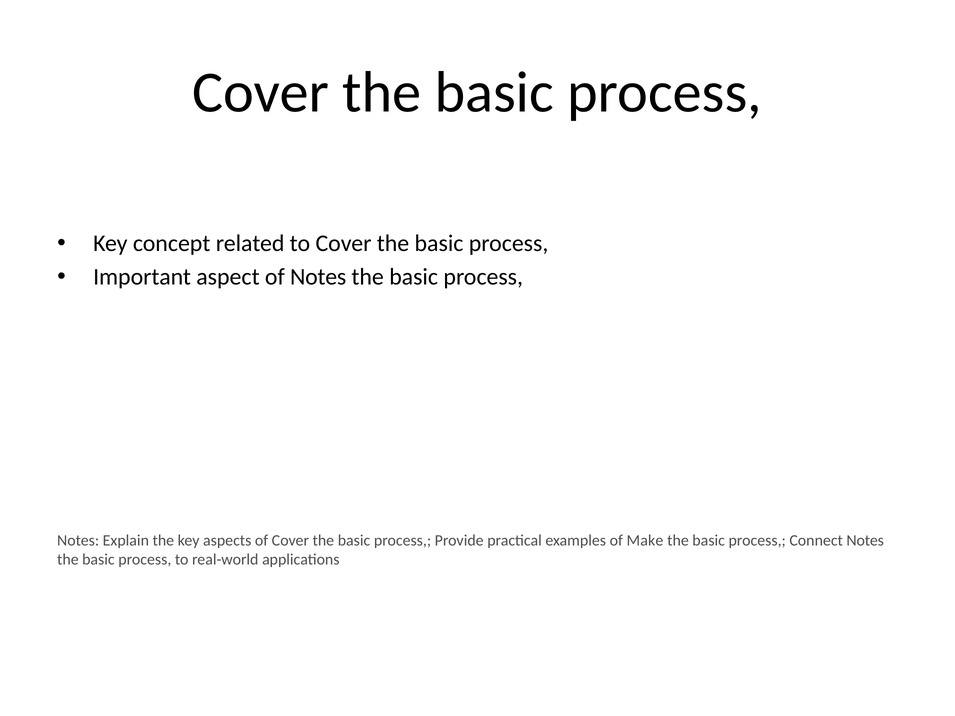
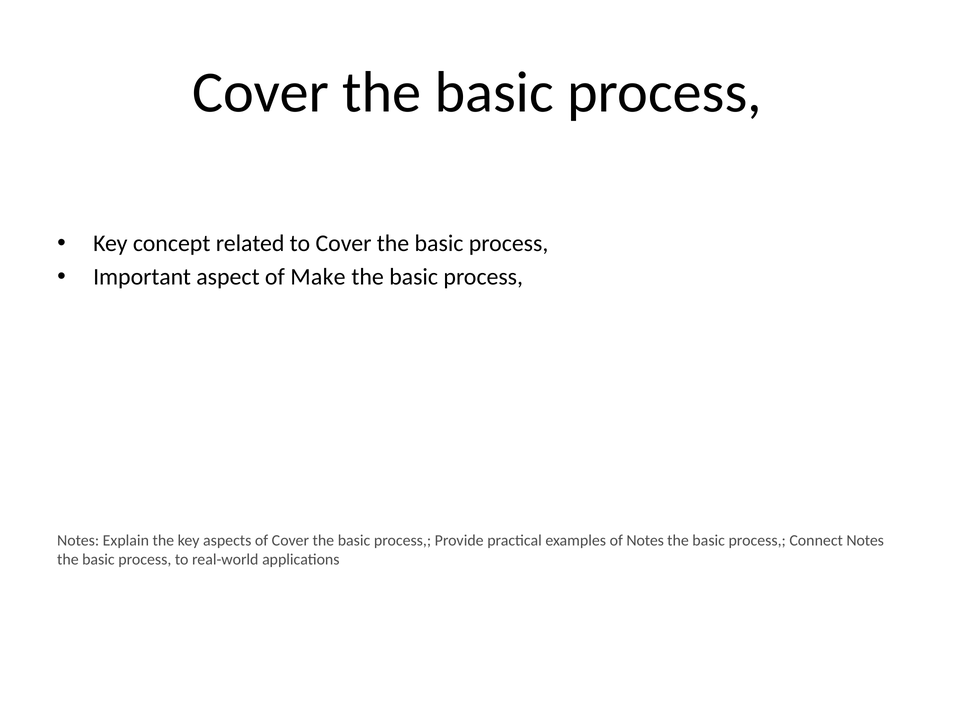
of Notes: Notes -> Make (318, 277)
of Make: Make -> Notes (645, 541)
